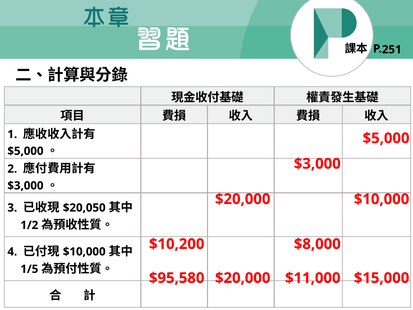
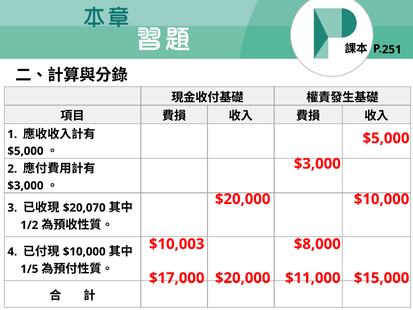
$20,050: $20,050 -> $20,070 (84, 208)
$10,200: $10,200 -> $10,003 (177, 244)
$95,580: $95,580 -> $17,000 (177, 278)
